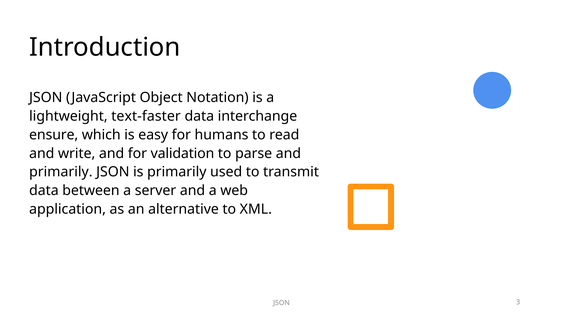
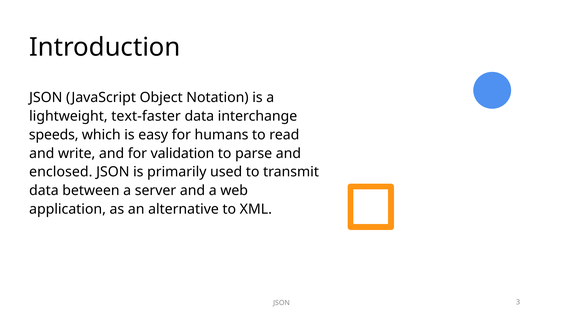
ensure: ensure -> speeds (54, 135)
primarily: primarily -> enclosed (61, 172)
